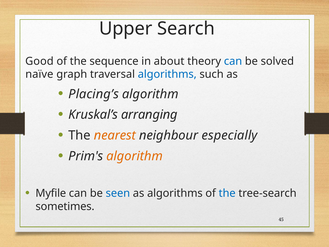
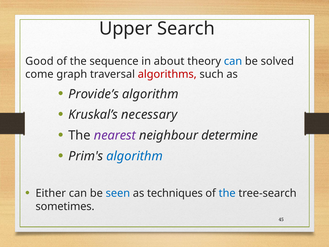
naïve: naïve -> come (39, 74)
algorithms colour: blue -> red (167, 74)
Placing’s: Placing’s -> Provide’s (94, 94)
arranging: arranging -> necessary (149, 115)
nearest colour: orange -> purple (115, 135)
especially: especially -> determine (230, 135)
algorithm colour: orange -> blue (135, 156)
Myfile: Myfile -> Either (51, 193)
as algorithms: algorithms -> techniques (175, 193)
